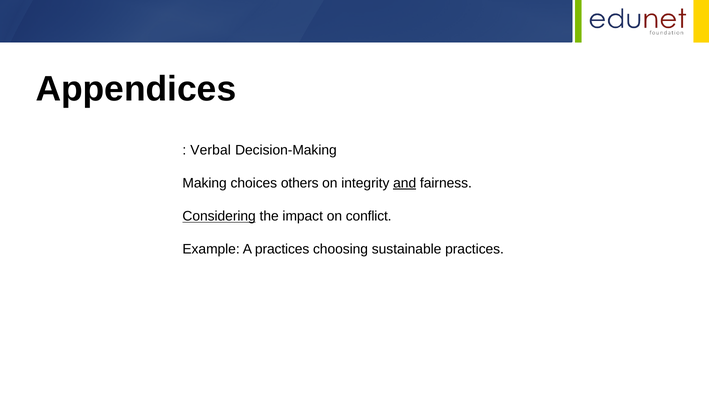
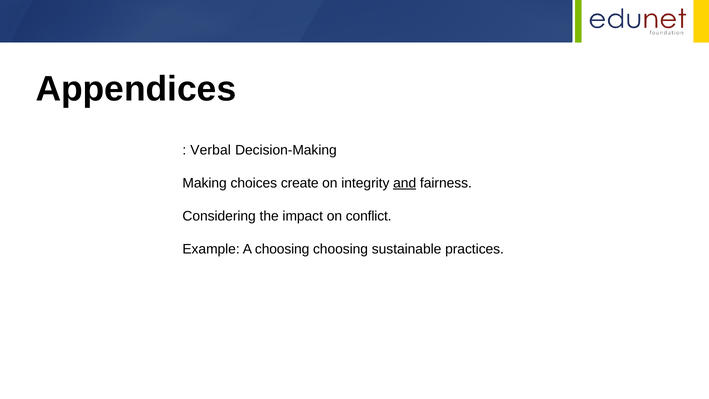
others: others -> create (300, 183)
Considering underline: present -> none (219, 216)
A practices: practices -> choosing (282, 249)
